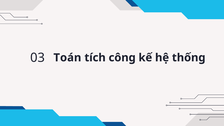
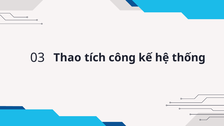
Toán: Toán -> Thao (67, 58)
